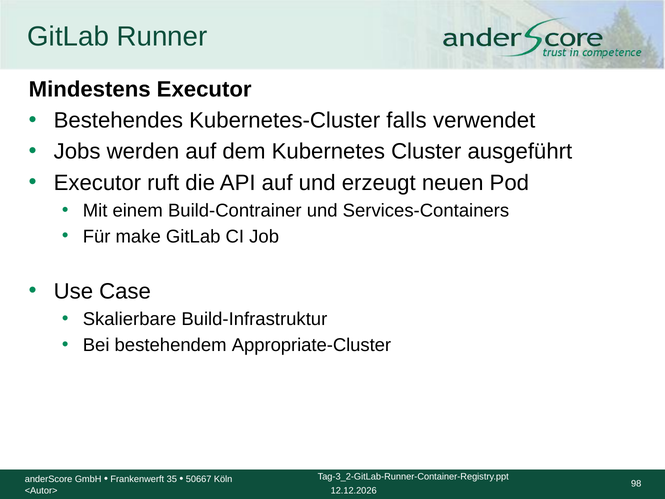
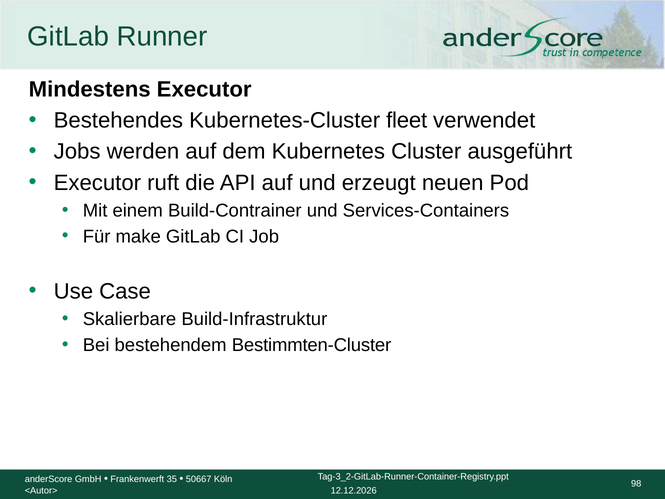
falls: falls -> fleet (407, 121)
Appropriate-Cluster: Appropriate-Cluster -> Bestimmten-Cluster (312, 345)
